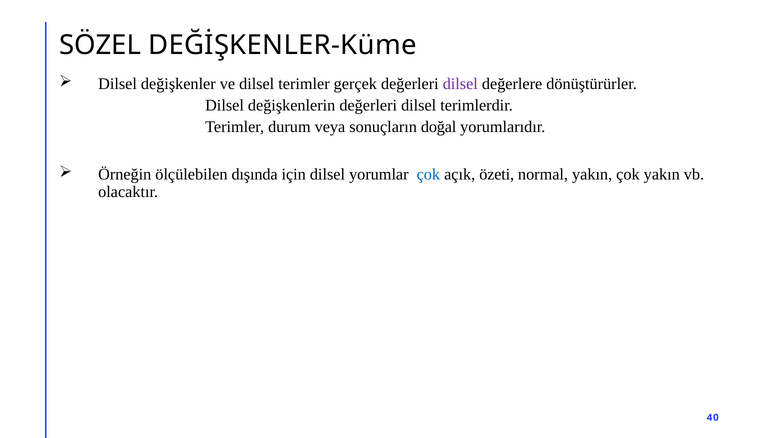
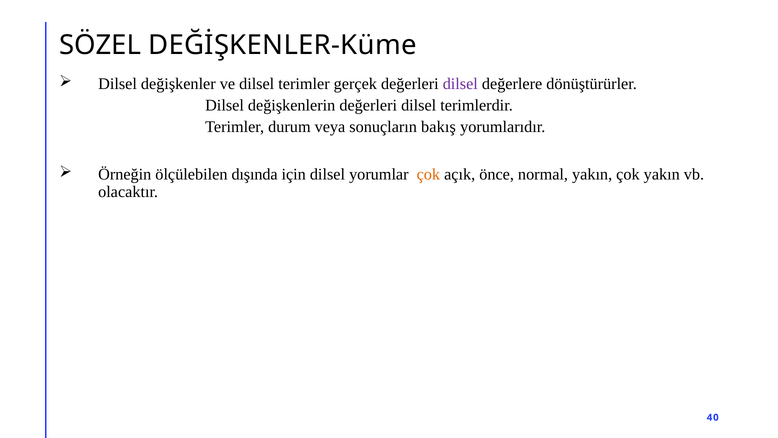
doğal: doğal -> bakış (438, 127)
çok colour: blue -> orange (428, 174)
özeti: özeti -> önce (497, 174)
